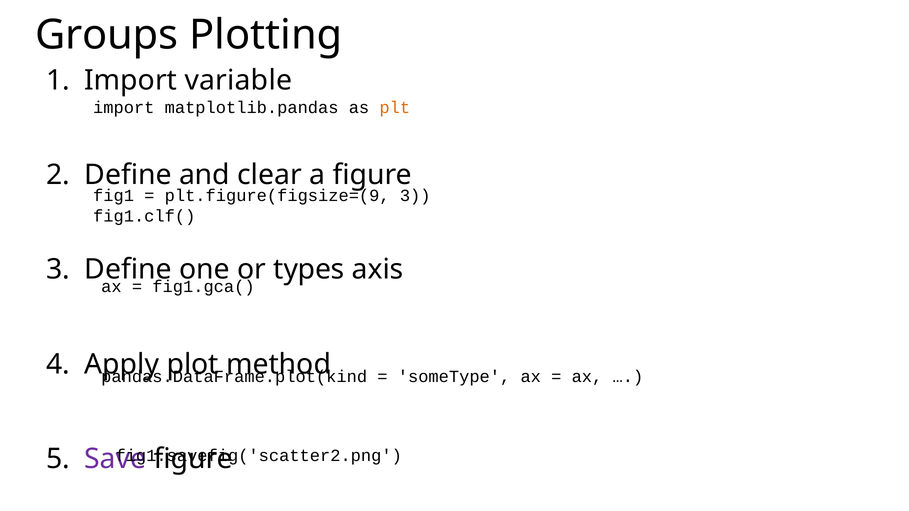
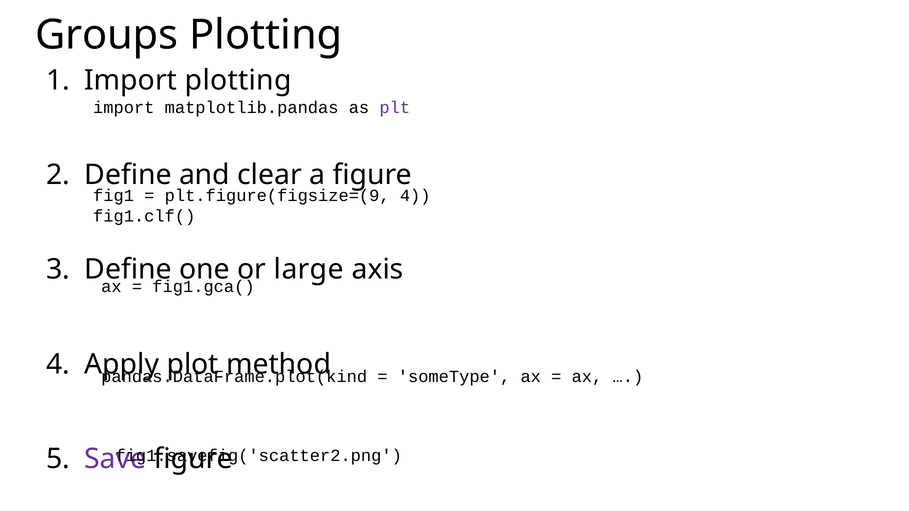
Import variable: variable -> plotting (238, 80)
plt colour: orange -> purple (395, 108)
plt.figure(figsize=(9 3: 3 -> 4 (415, 196)
types: types -> large (309, 270)
